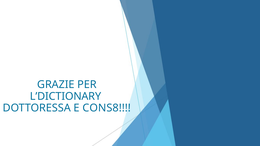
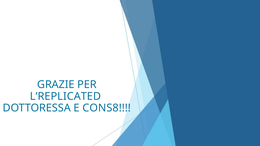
L’DICTIONARY: L’DICTIONARY -> L’REPLICATED (65, 96)
